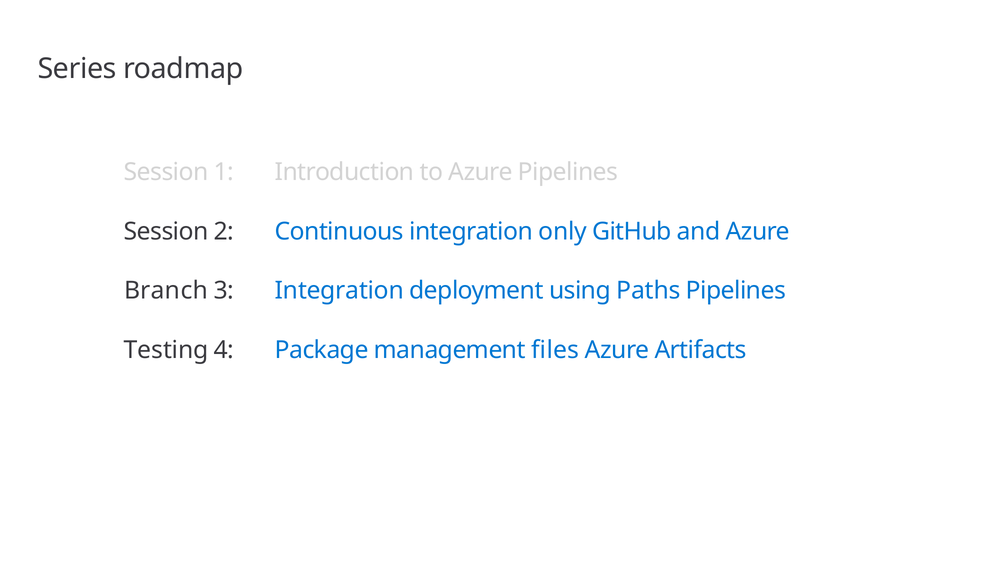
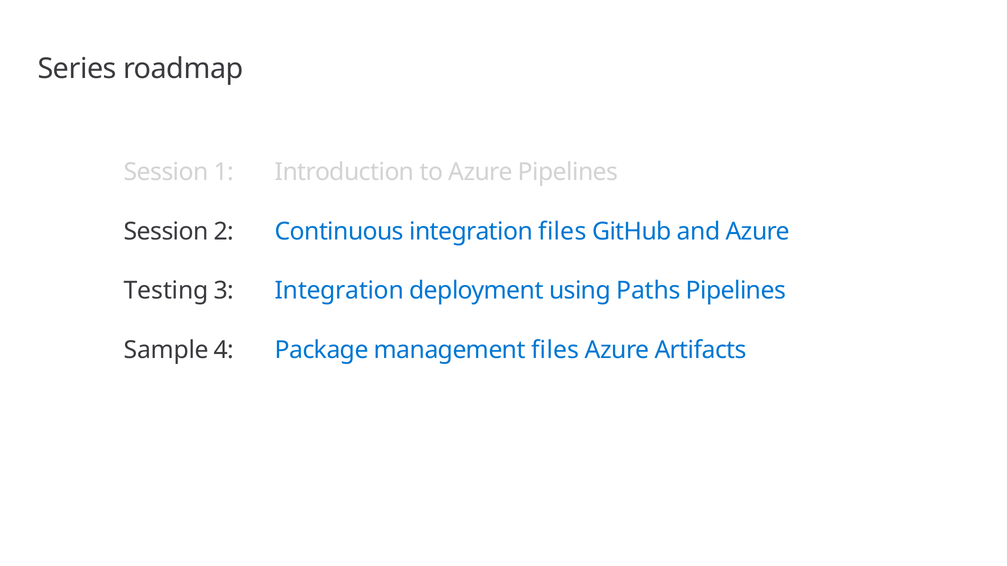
integration only: only -> files (562, 232)
Branch: Branch -> Testing (166, 291)
Testing: Testing -> Sample (166, 350)
